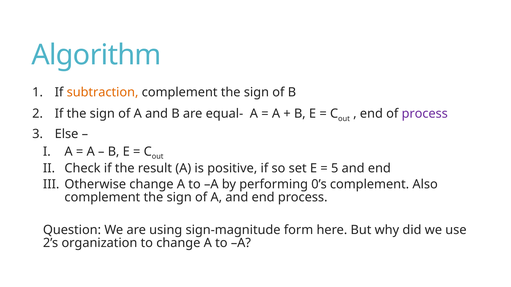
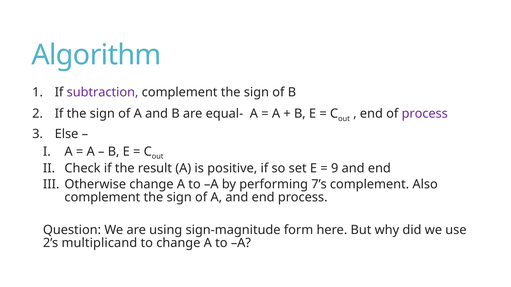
subtraction colour: orange -> purple (103, 92)
5: 5 -> 9 (335, 168)
0’s: 0’s -> 7’s (319, 185)
organization: organization -> multiplicand (99, 243)
